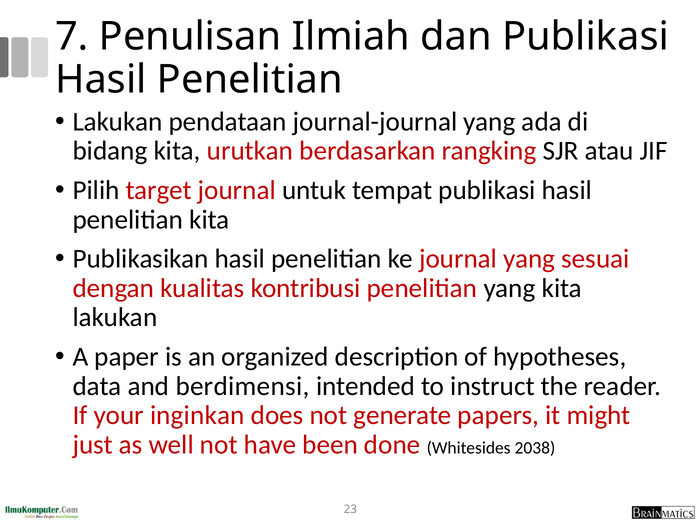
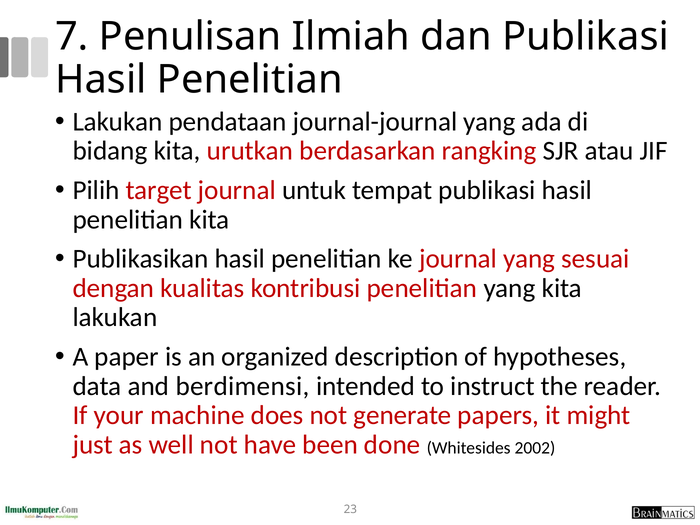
inginkan: inginkan -> machine (197, 415)
2038: 2038 -> 2002 (535, 448)
